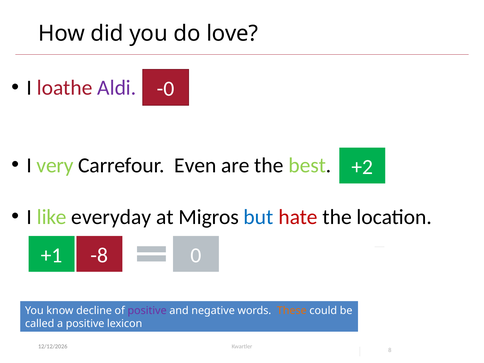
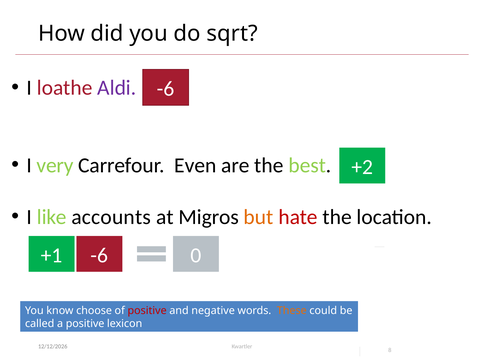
love: love -> sqrt (232, 34)
-0: -0 -> -6 (166, 89)
everyday: everyday -> accounts (111, 217)
but colour: blue -> orange (259, 217)
+1 -8: -8 -> -6 (99, 255)
decline: decline -> choose (94, 311)
positive colour: purple -> red (147, 311)
